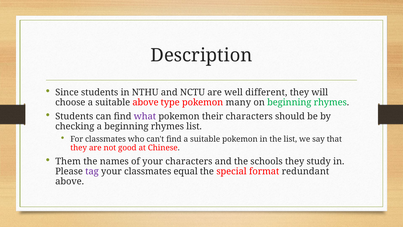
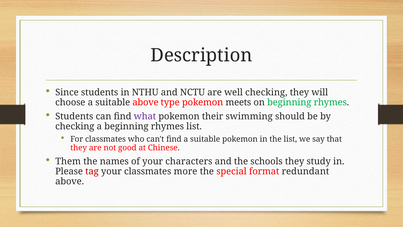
well different: different -> checking (266, 92)
many: many -> meets (238, 102)
their characters: characters -> swimming (249, 116)
tag colour: purple -> red (92, 171)
equal: equal -> more (186, 171)
